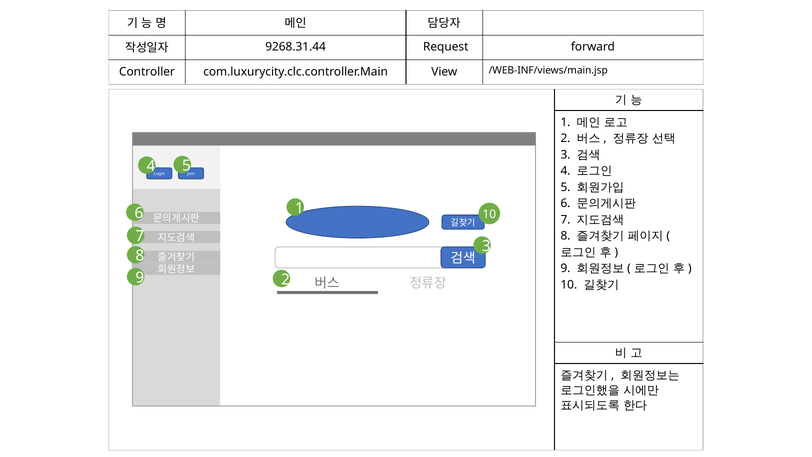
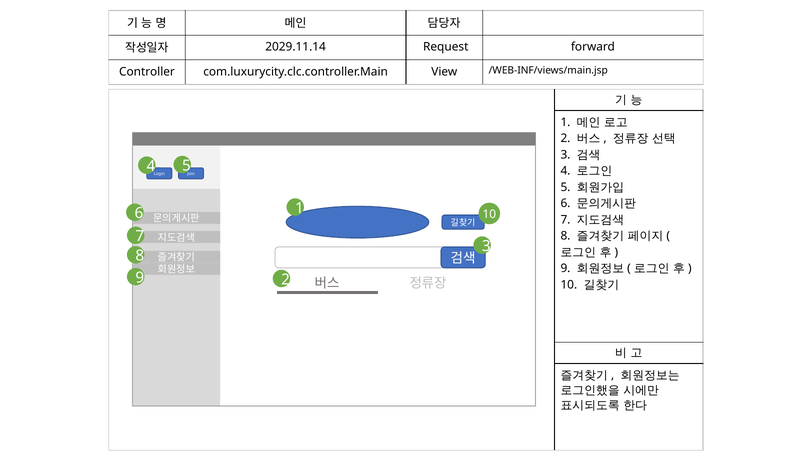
9268.31.44: 9268.31.44 -> 2029.11.14 (296, 47)
